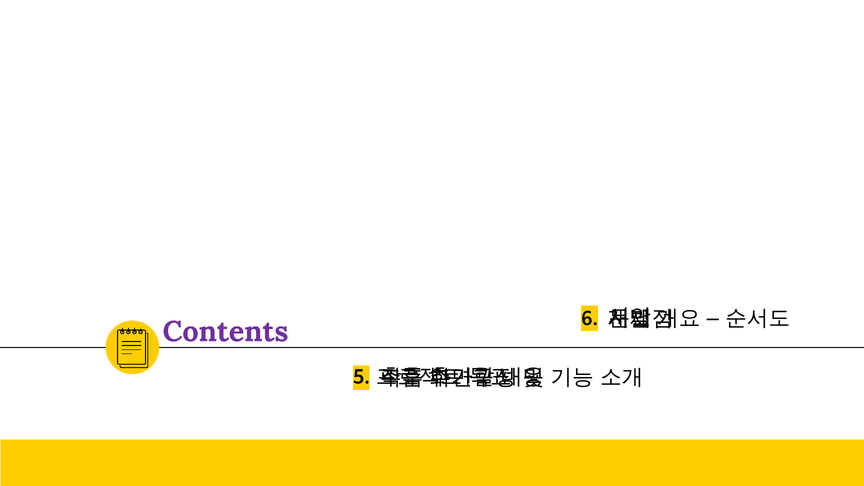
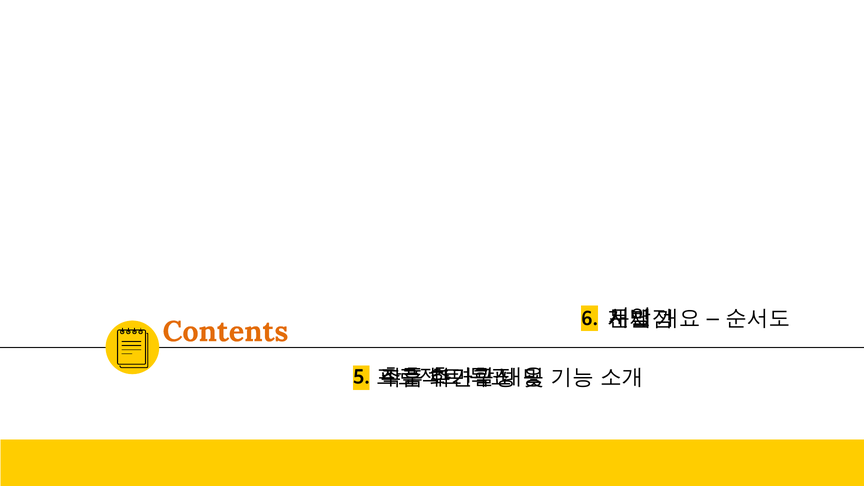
Contents colour: purple -> orange (225, 332)
